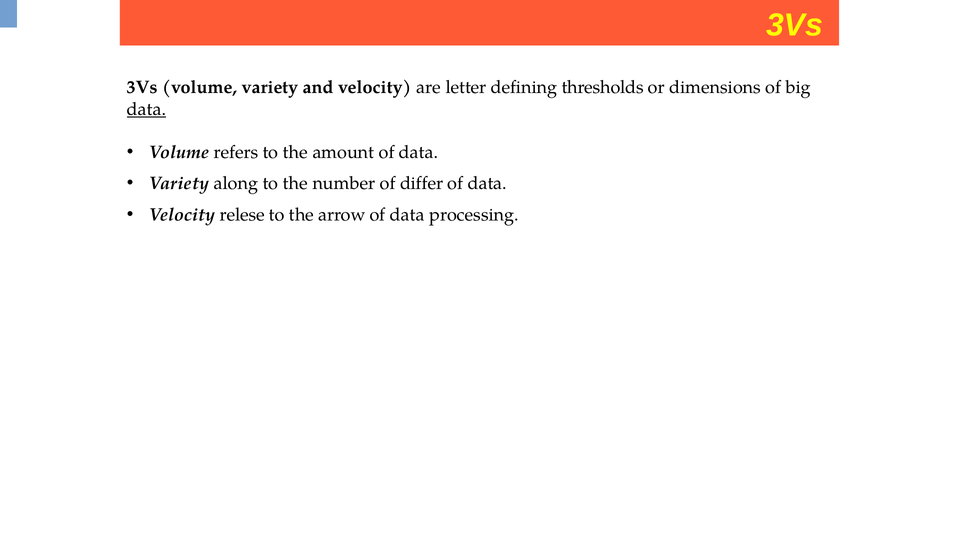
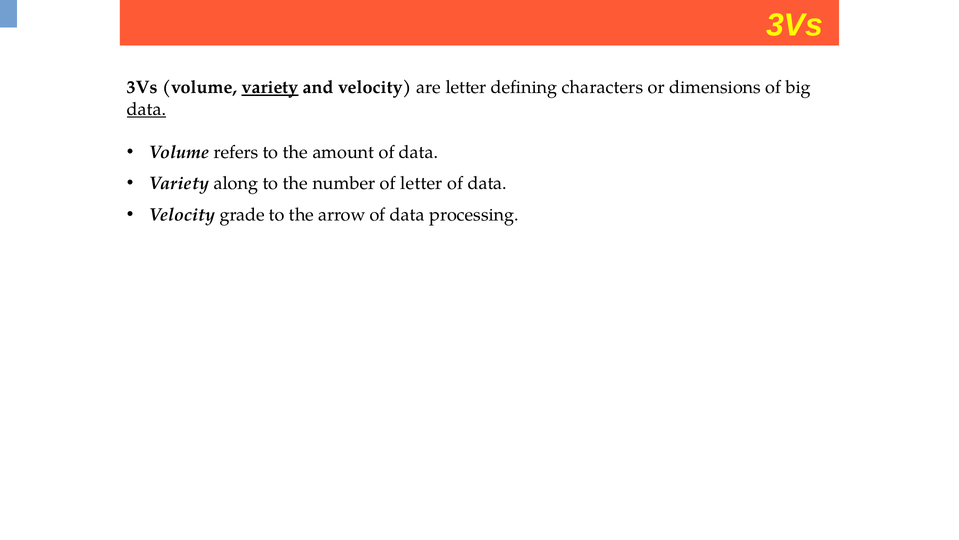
variety underline: none -> present (270, 87)
thresholds: thresholds -> characters (603, 87)
of differ: differ -> letter (421, 183)
relese: relese -> grade (242, 214)
